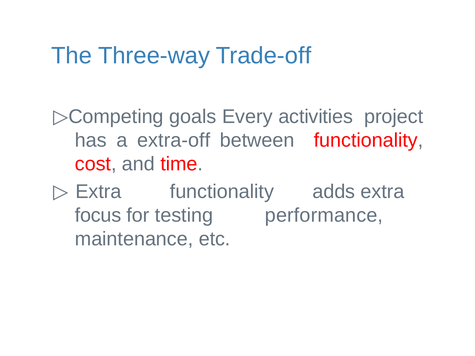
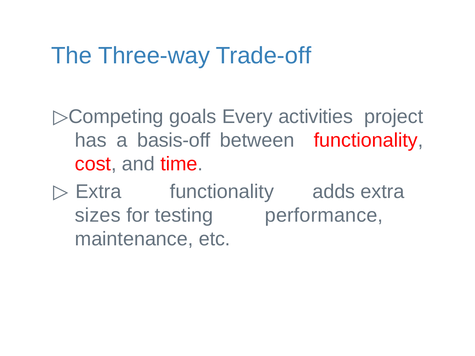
extra-off: extra-off -> basis-off (174, 140)
focus: focus -> sizes (98, 216)
